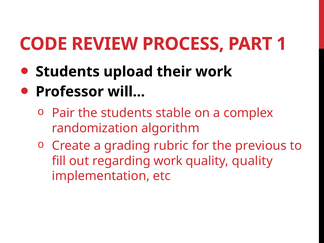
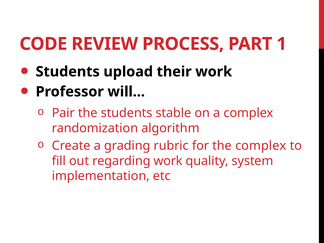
the previous: previous -> complex (261, 146)
quality quality: quality -> system (253, 161)
